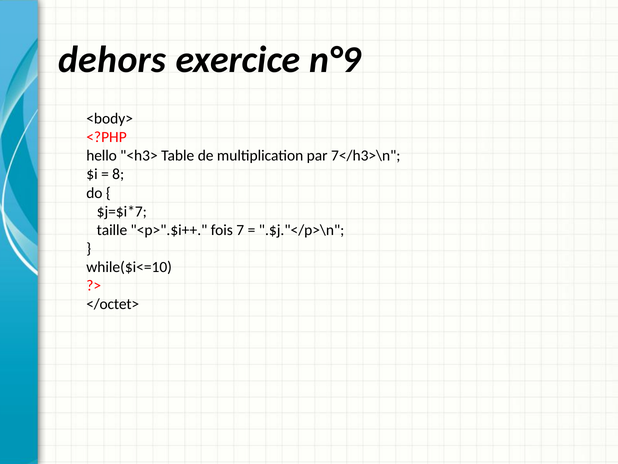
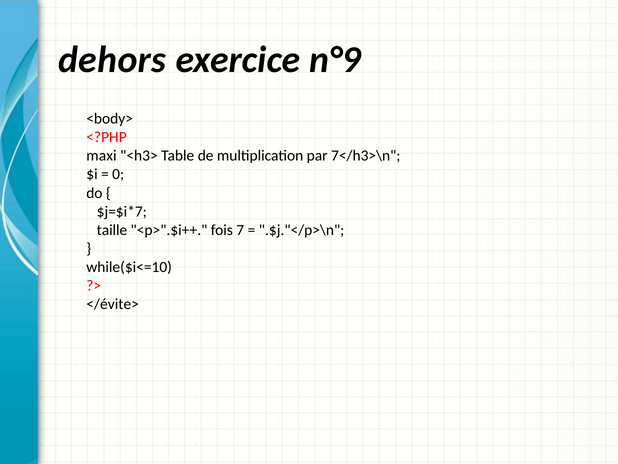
hello: hello -> maxi (101, 156)
8: 8 -> 0 (118, 174)
</octet>: </octet> -> </évite> (113, 304)
